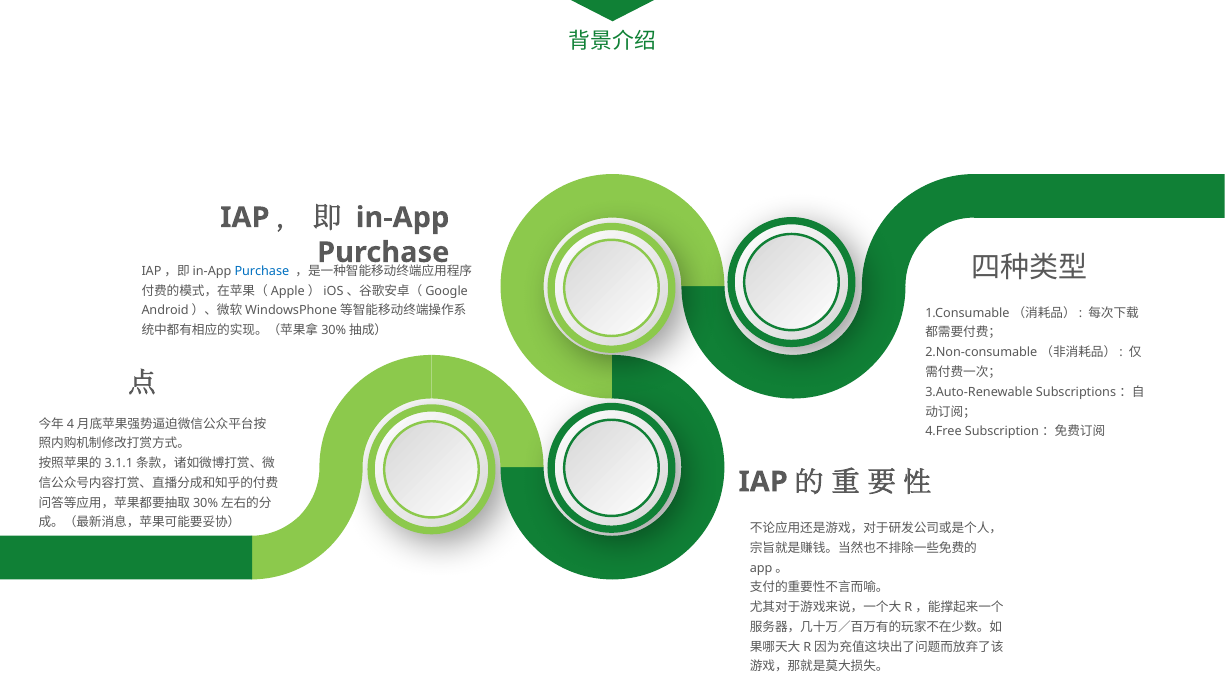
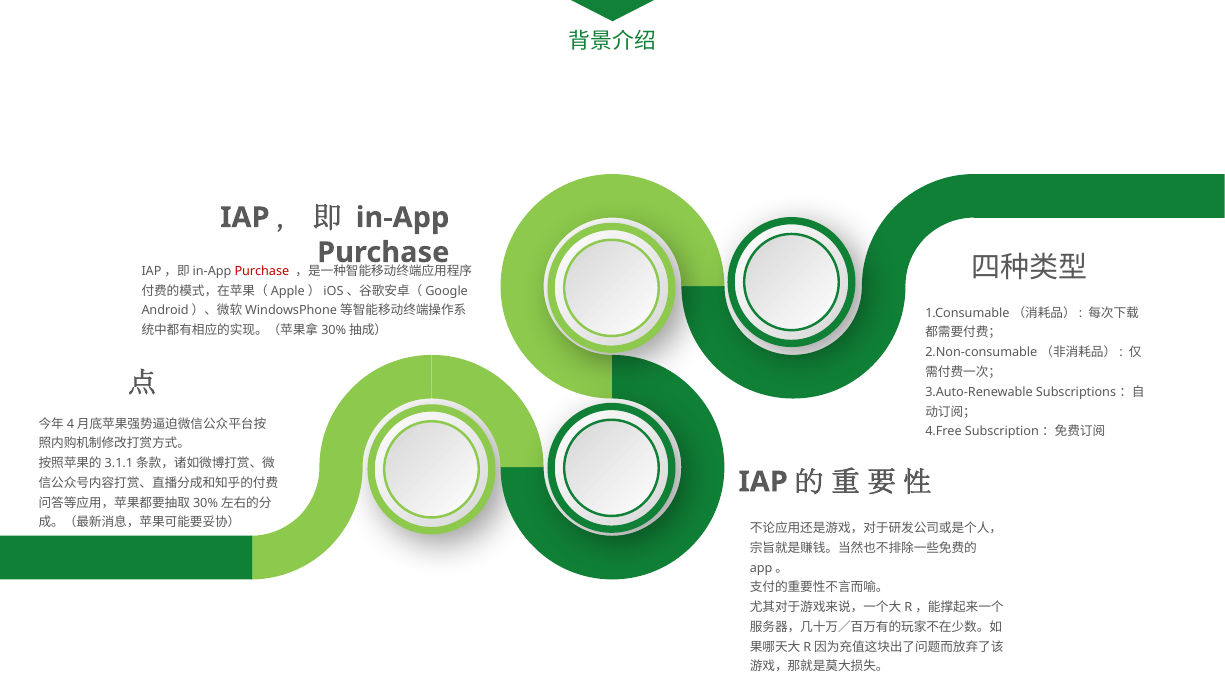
Purchase colour: blue -> red (262, 271)
